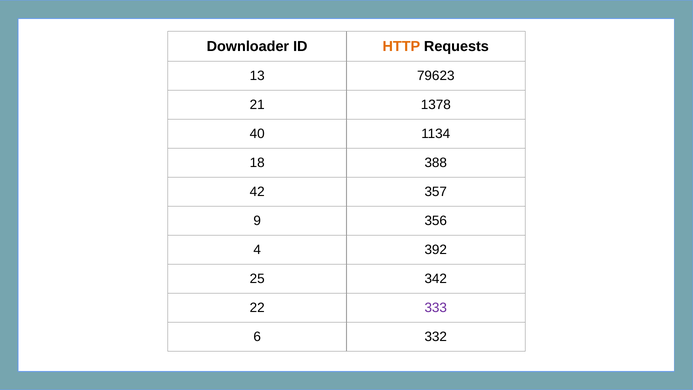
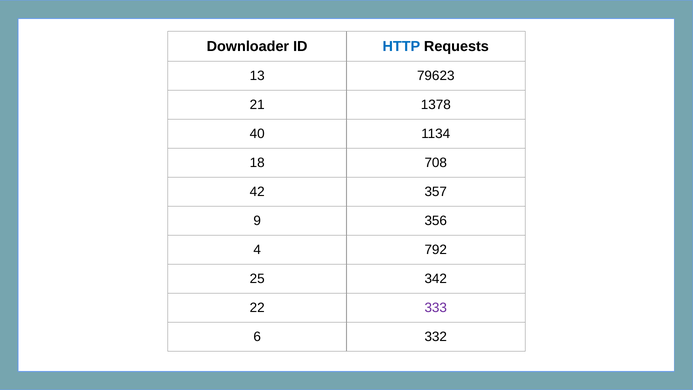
HTTP colour: orange -> blue (401, 47)
388: 388 -> 708 (436, 163)
392: 392 -> 792 (436, 250)
